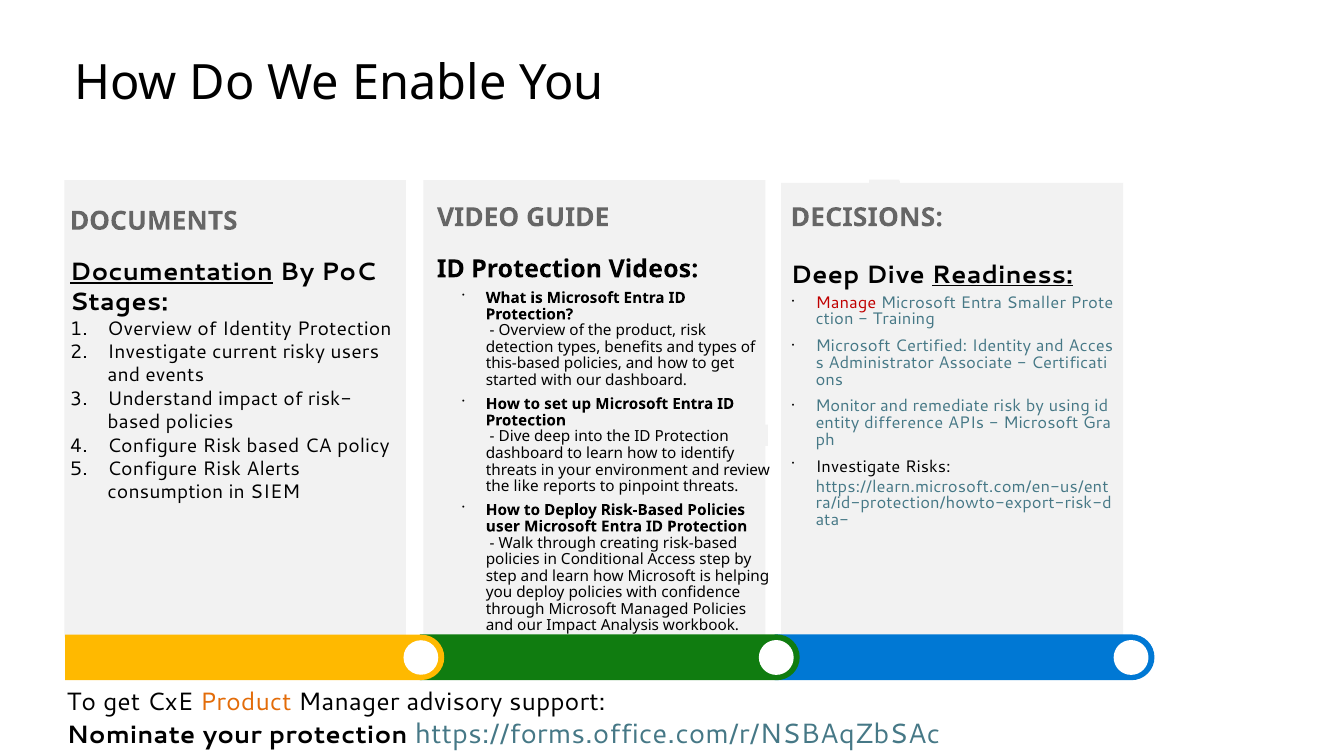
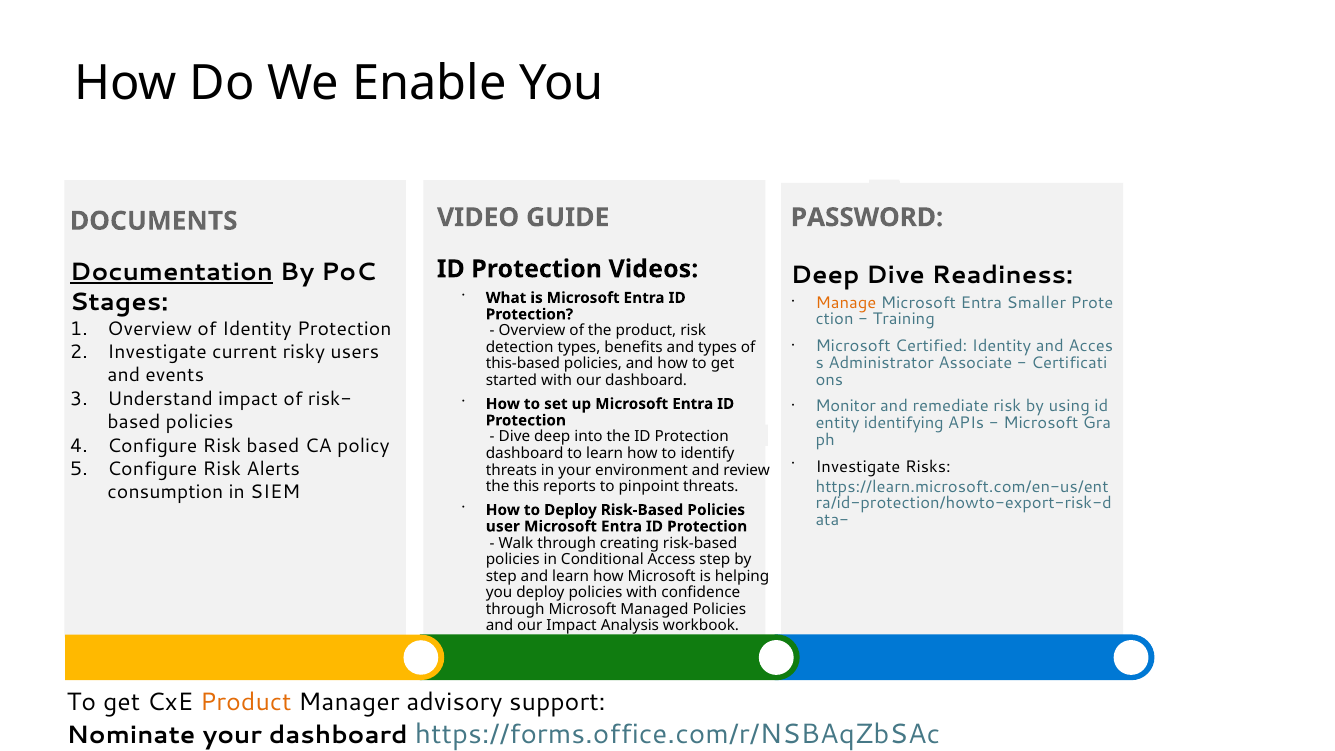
DECISIONS: DECISIONS -> PASSWORD (867, 217)
Readiness underline: present -> none (1002, 275)
Manage colour: red -> orange (846, 303)
difference: difference -> identifying (904, 423)
like: like -> this (526, 486)
your protection: protection -> dashboard (338, 735)
